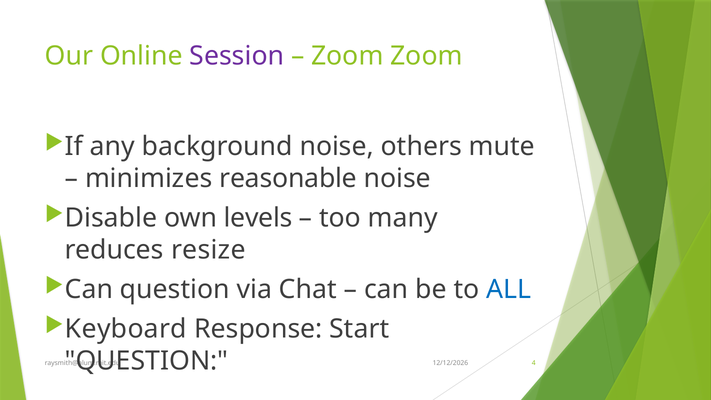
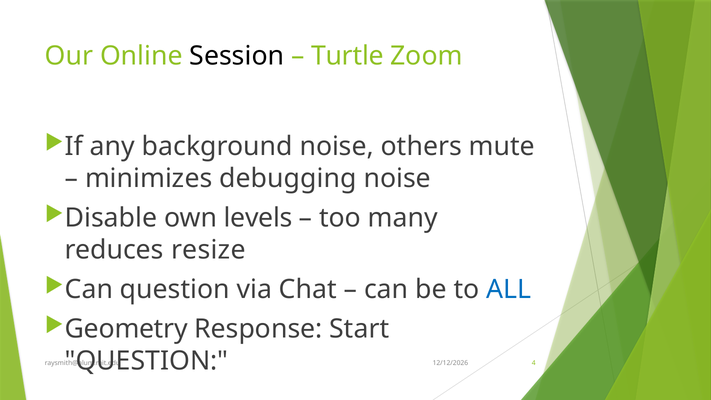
Session colour: purple -> black (237, 56)
Zoom: Zoom -> Turtle (347, 56)
reasonable: reasonable -> debugging (288, 179)
Keyboard: Keyboard -> Geometry (126, 329)
